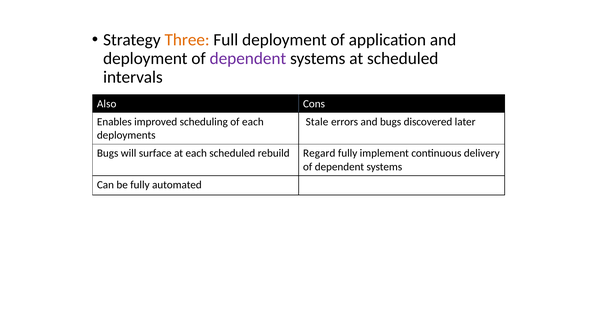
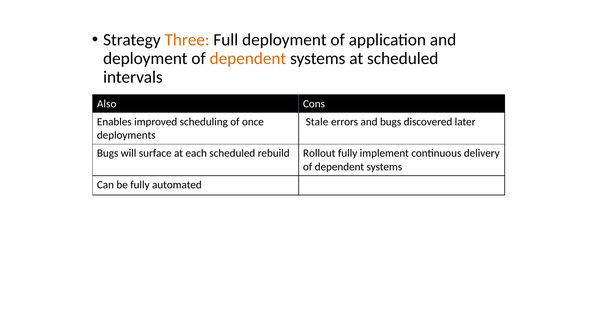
dependent colour: purple -> orange (248, 58)
of each: each -> once (253, 122)
Regard: Regard -> Rollout (319, 153)
